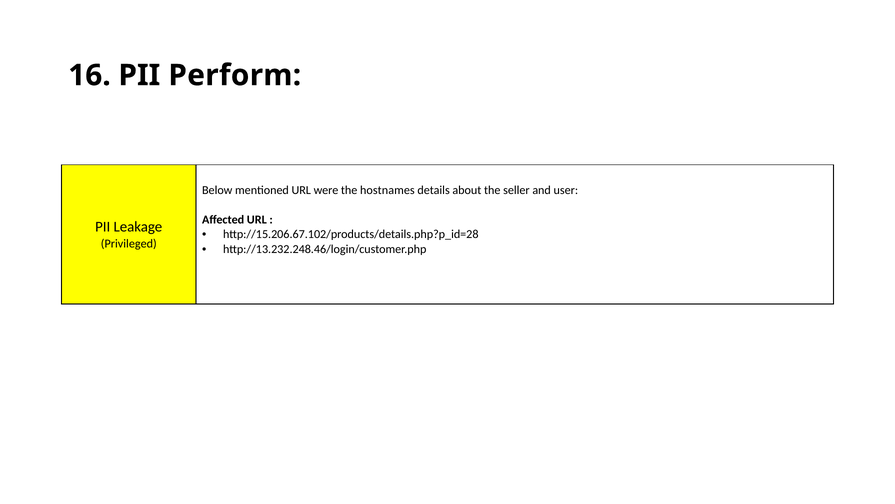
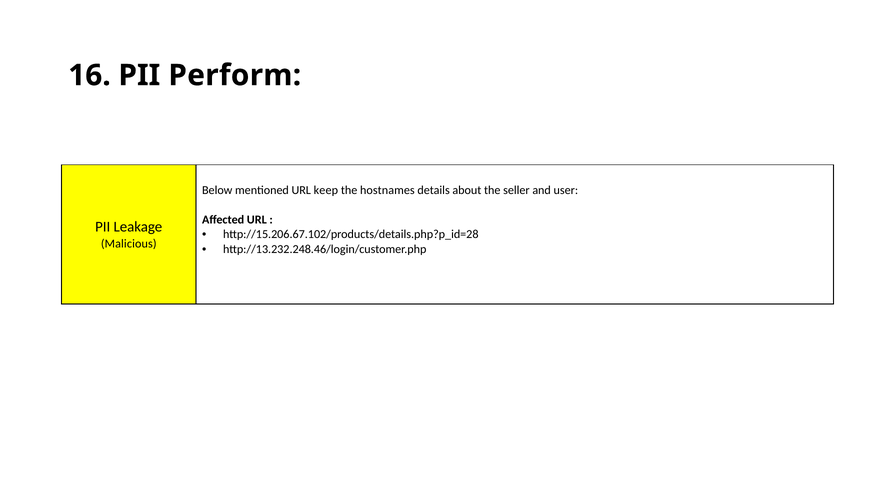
were: were -> keep (326, 190)
Privileged: Privileged -> Malicious (129, 243)
